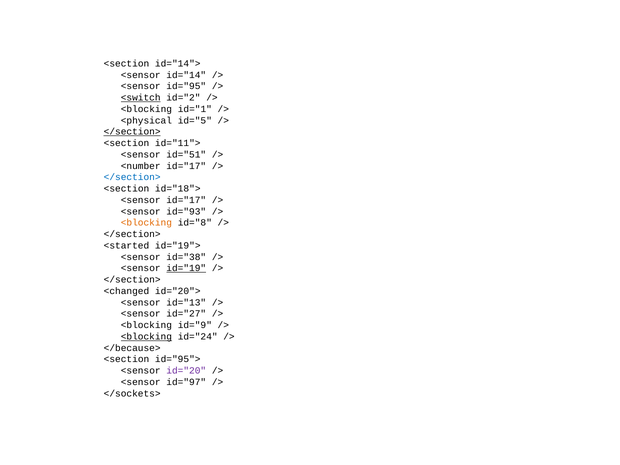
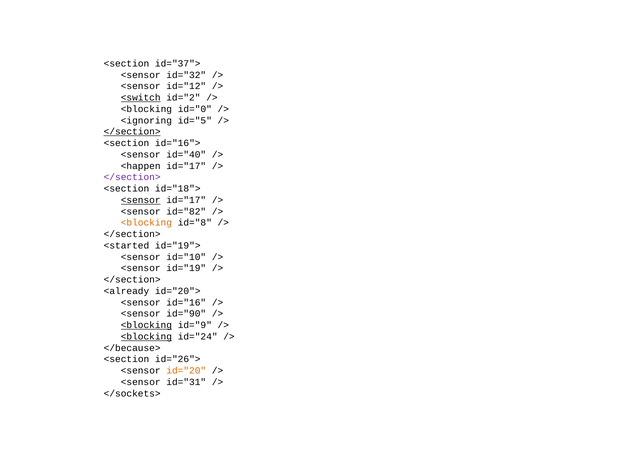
id="14">: id="14"> -> id="37"> (178, 64)
id="14: id="14 -> id="32 (186, 75)
id="95: id="95 -> id="12 (186, 86)
id="1: id="1 -> id="0 (195, 109)
<physical: <physical -> <ignoring (146, 120)
id="11">: id="11"> -> id="16"> (178, 143)
id="51: id="51 -> id="40 (186, 155)
<number: <number -> <happen (141, 166)
</section> colour: blue -> purple (132, 177)
<sensor underline: none -> present (141, 200)
id="93: id="93 -> id="82 (186, 211)
id="38: id="38 -> id="10 (186, 257)
id="19 underline: present -> none (186, 268)
<changed: <changed -> <already (126, 291)
id="13: id="13 -> id="16 (186, 302)
id="27: id="27 -> id="90 (186, 314)
<blocking underline: none -> present (146, 325)
id="95">: id="95"> -> id="26"> (178, 359)
id="20 colour: purple -> orange (186, 371)
id="97: id="97 -> id="31 (186, 382)
